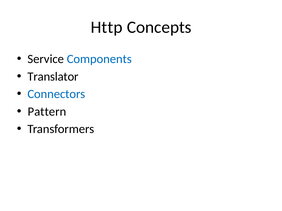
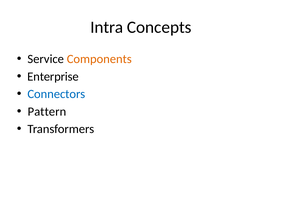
Http: Http -> Intra (107, 27)
Components colour: blue -> orange (99, 59)
Translator: Translator -> Enterprise (53, 77)
